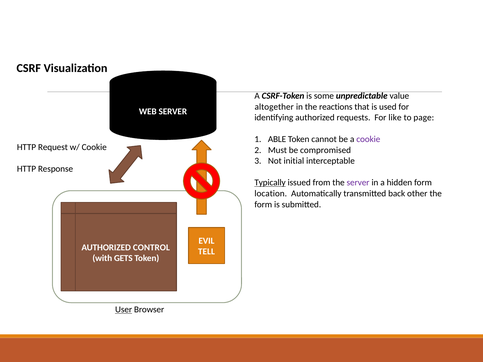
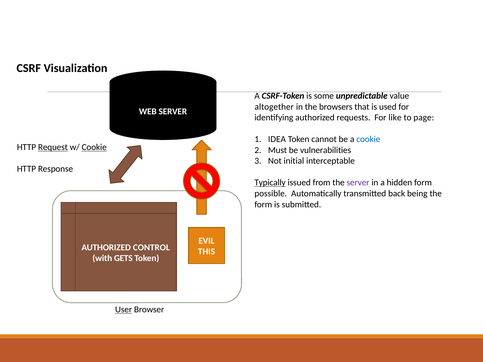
reactions: reactions -> browsers (336, 107)
ABLE: ABLE -> IDEA (277, 139)
cookie colour: purple -> blue (368, 139)
Request underline: none -> present (53, 147)
Cookie underline: none -> present (94, 147)
compromised: compromised -> vulnerabilities (326, 150)
location: location -> possible (271, 194)
other: other -> being (417, 194)
TELL: TELL -> THIS (206, 252)
